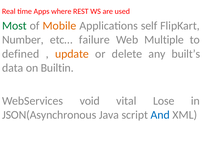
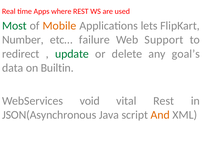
self: self -> lets (149, 26)
Multiple: Multiple -> Support (164, 40)
defined: defined -> redirect (21, 54)
update colour: orange -> green (72, 54)
built’s: built’s -> goal’s (186, 54)
vital Lose: Lose -> Rest (164, 101)
And colour: blue -> orange (160, 115)
